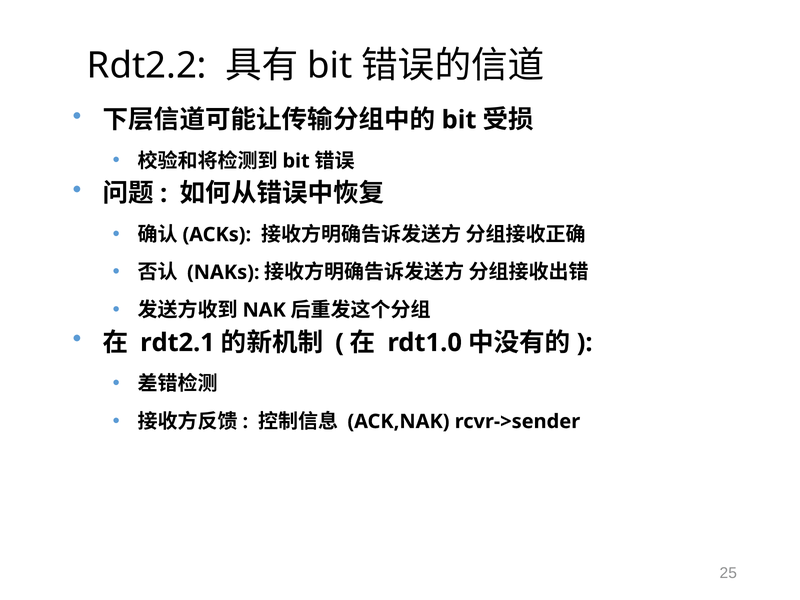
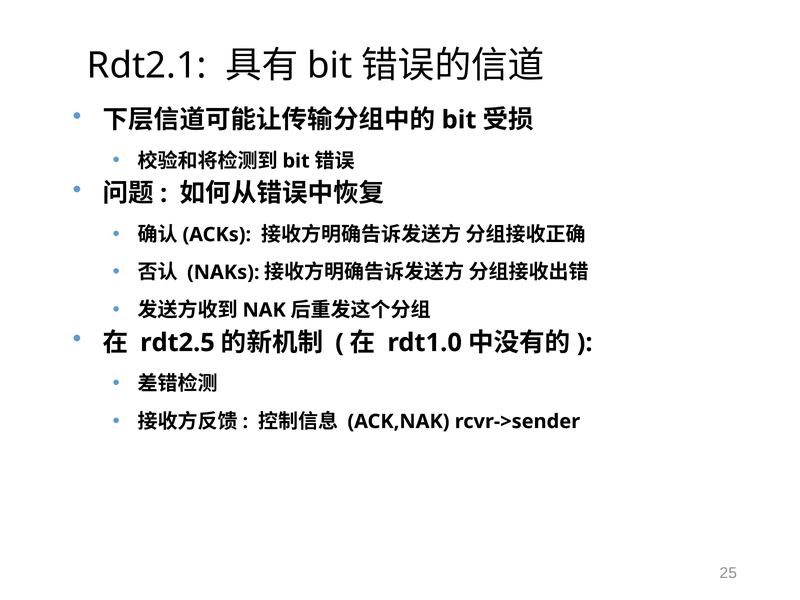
Rdt2.2: Rdt2.2 -> Rdt2.1 (147, 66)
rdt2.1: rdt2.1 -> rdt2.5 (177, 343)
